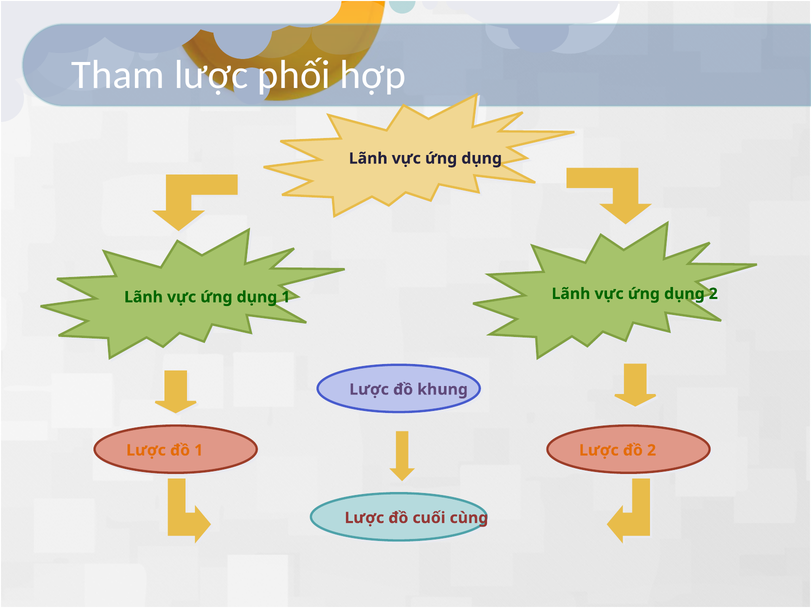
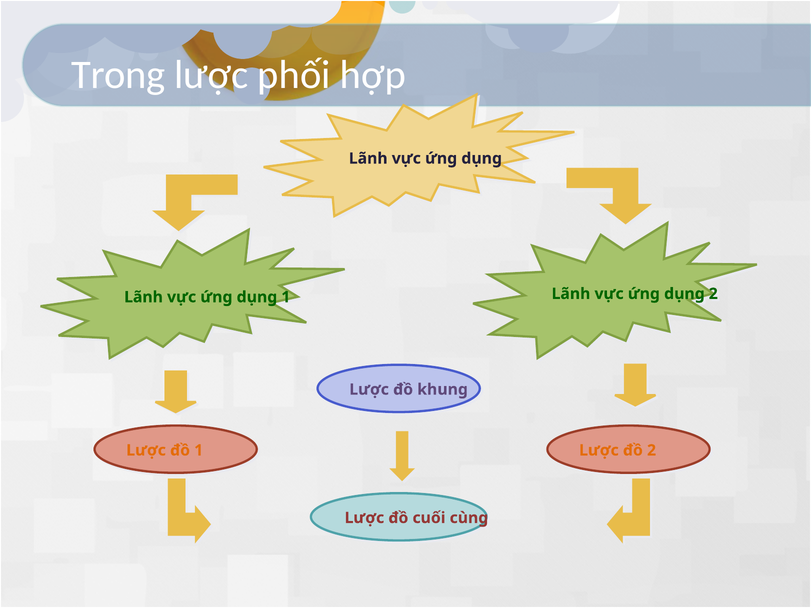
Tham: Tham -> Trong (118, 75)
